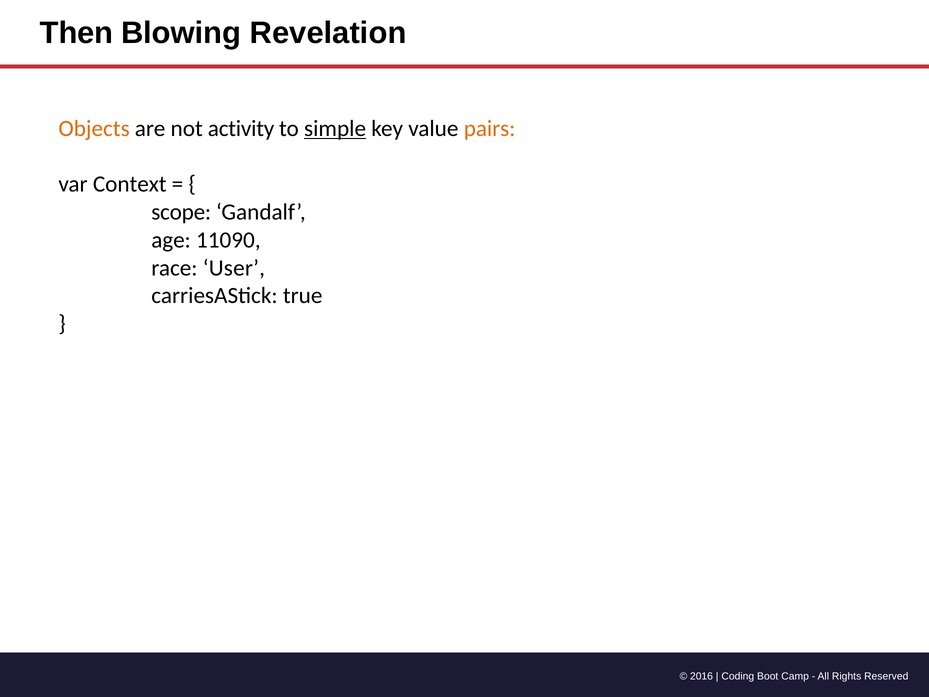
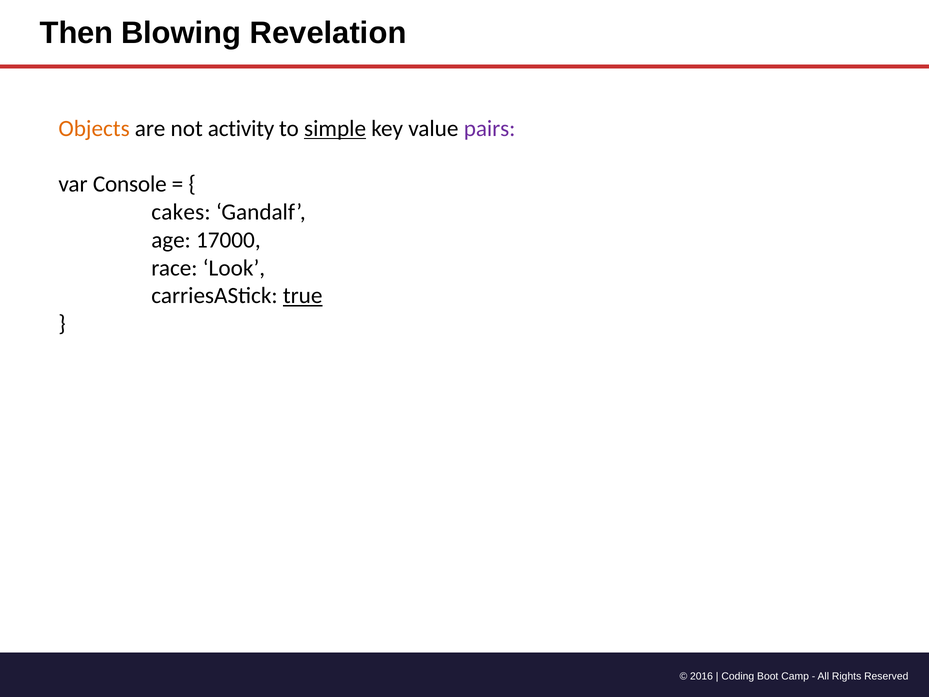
pairs colour: orange -> purple (490, 128)
Context: Context -> Console (130, 184)
scope: scope -> cakes (181, 212)
11090: 11090 -> 17000 (228, 240)
User: User -> Look (234, 268)
true underline: none -> present (303, 296)
